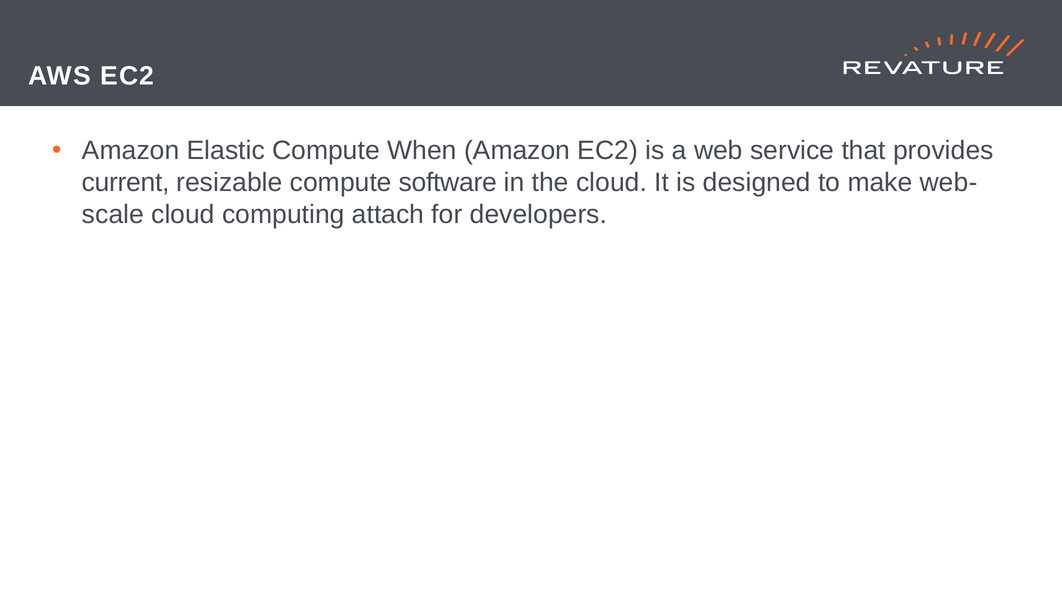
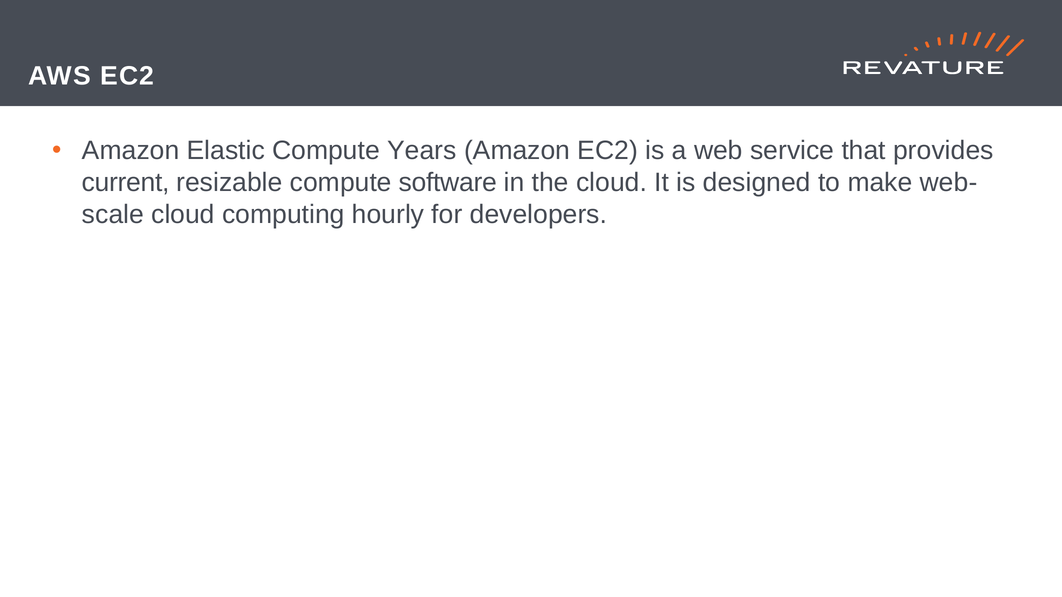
When: When -> Years (422, 151)
attach: attach -> hourly (388, 215)
